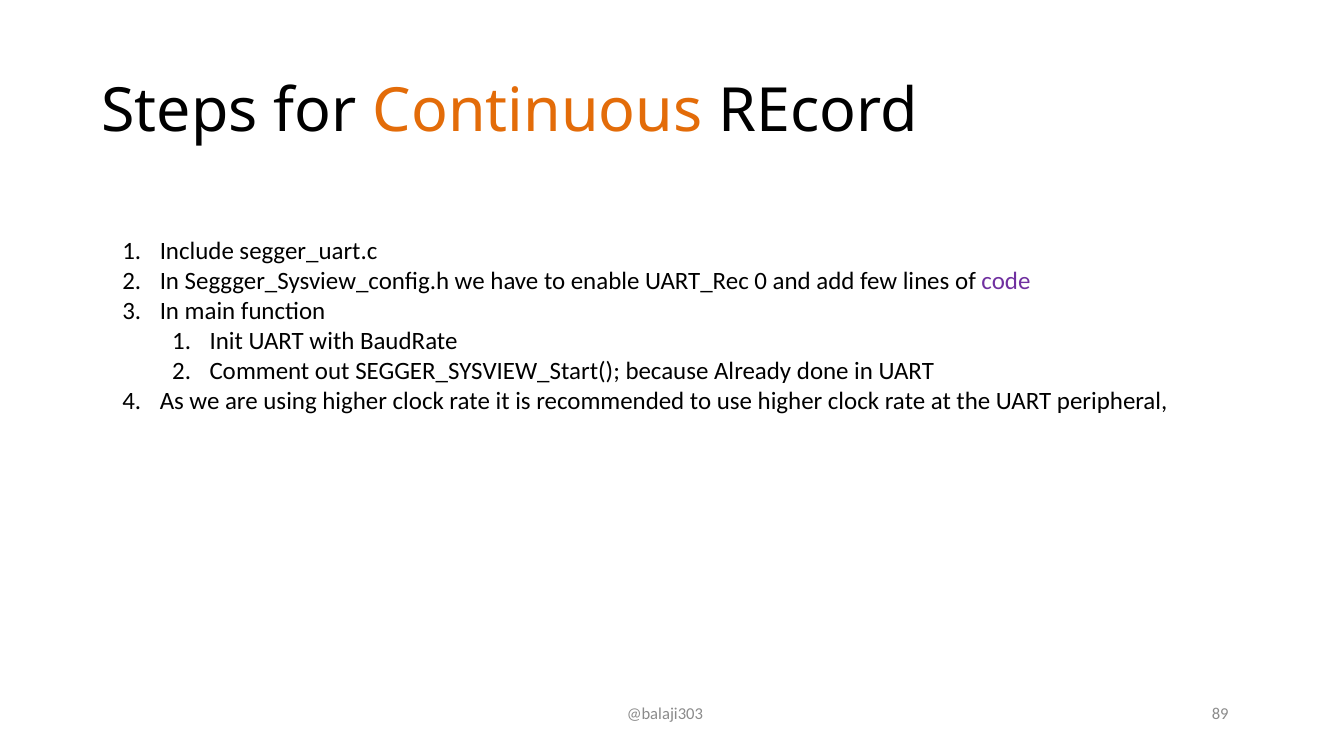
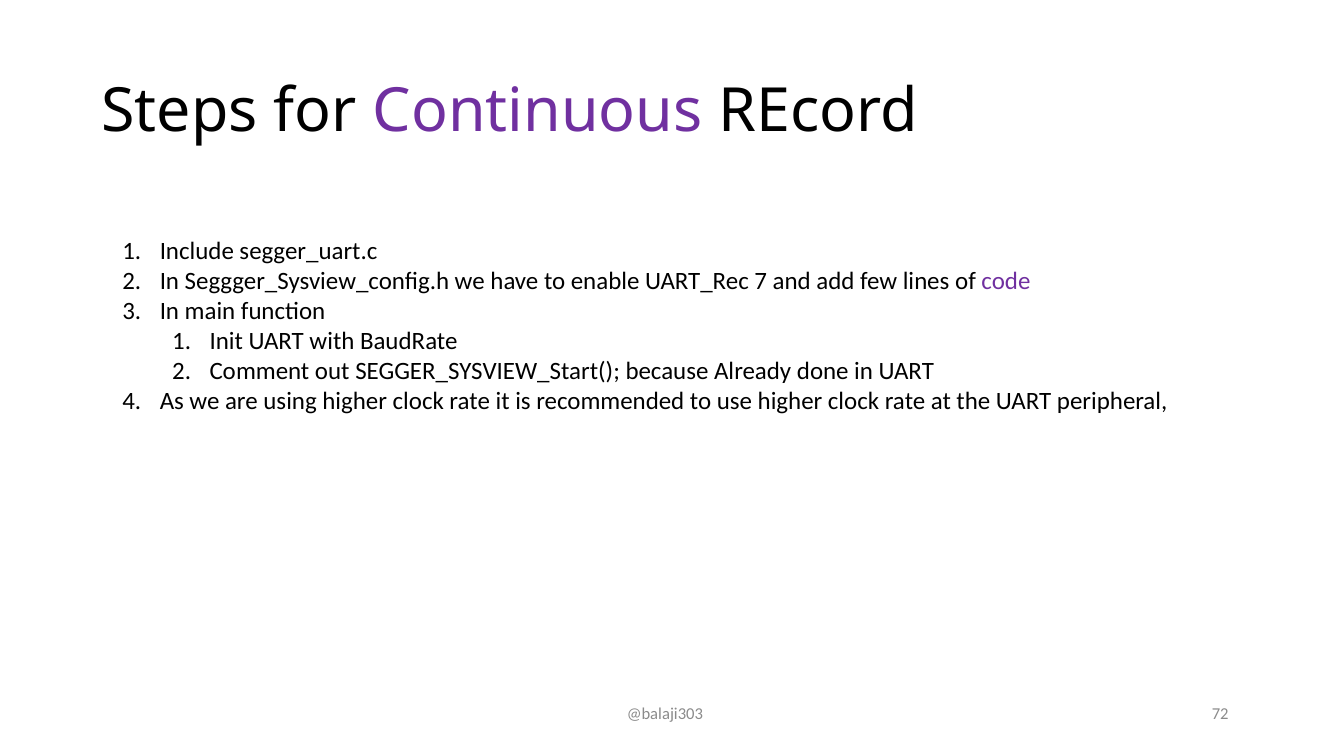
Continuous colour: orange -> purple (538, 112)
0: 0 -> 7 (761, 281)
89: 89 -> 72 (1220, 714)
